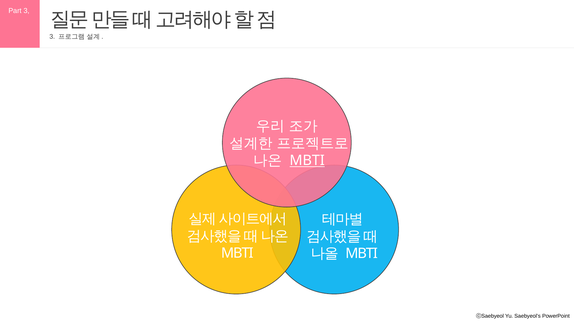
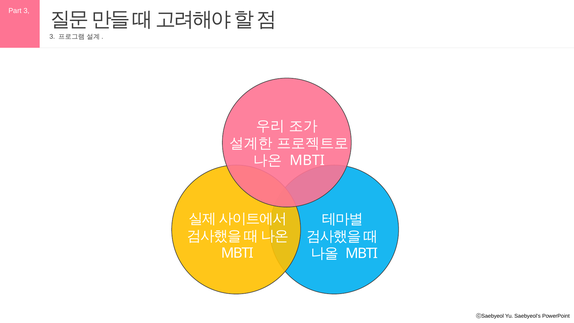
MBTI underline: present -> none (307, 160)
